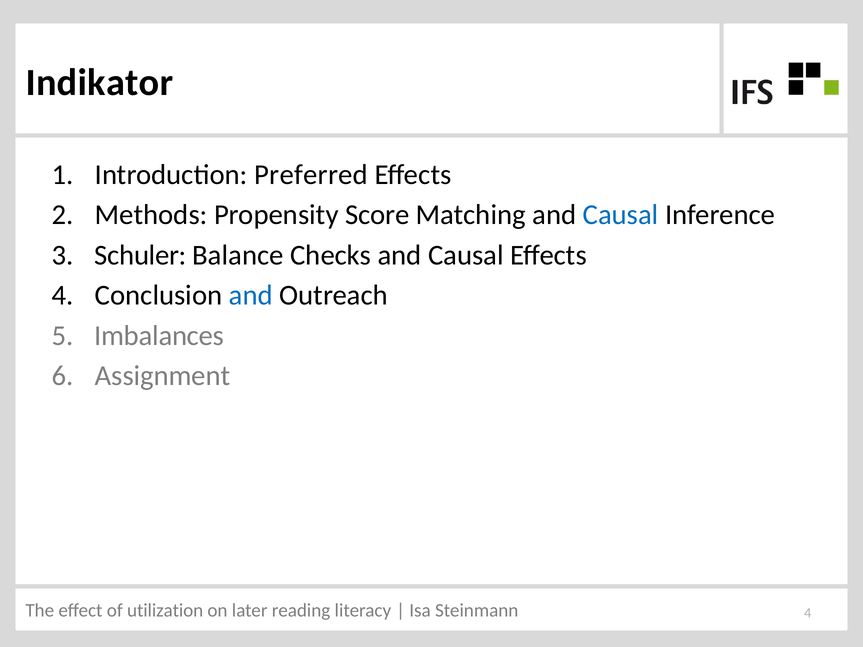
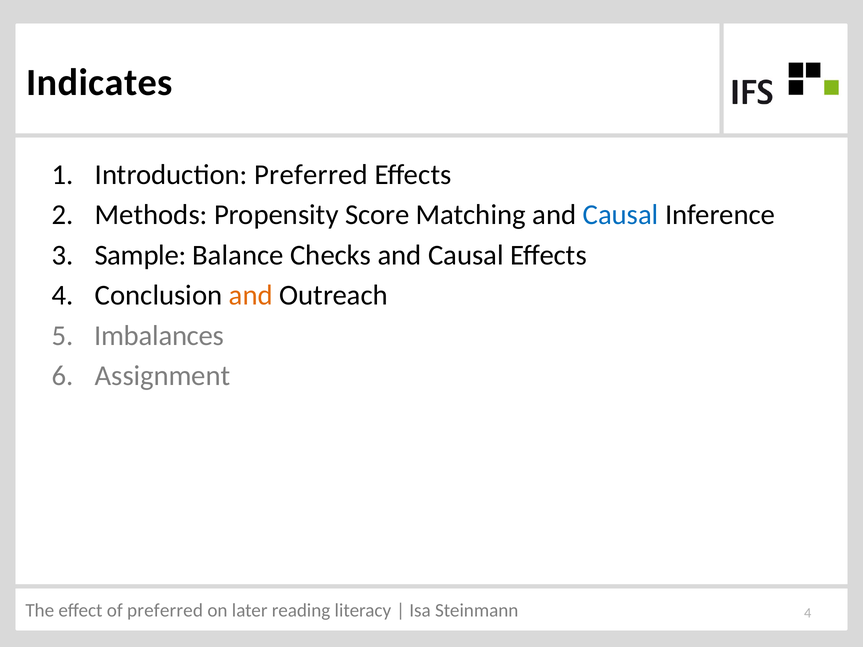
Indikator: Indikator -> Indicates (99, 83)
Schuler: Schuler -> Sample (141, 255)
and colour: blue -> orange (251, 295)
utilization: utilization -> preferred (165, 611)
